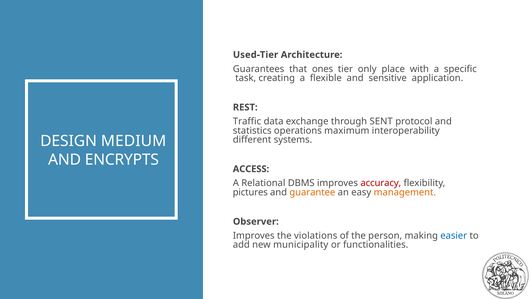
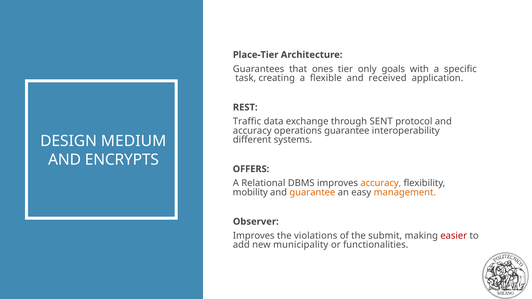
Used-Tier: Used-Tier -> Place-Tier (256, 55)
place: place -> goals (393, 69)
sensitive: sensitive -> received (388, 78)
statistics: statistics -> accuracy (252, 131)
operations maximum: maximum -> guarantee (347, 131)
ACCESS: ACCESS -> OFFERS (251, 169)
accuracy colour: red -> orange (381, 183)
pictures: pictures -> mobility (250, 192)
person: person -> submit (385, 236)
easier colour: blue -> red (454, 236)
